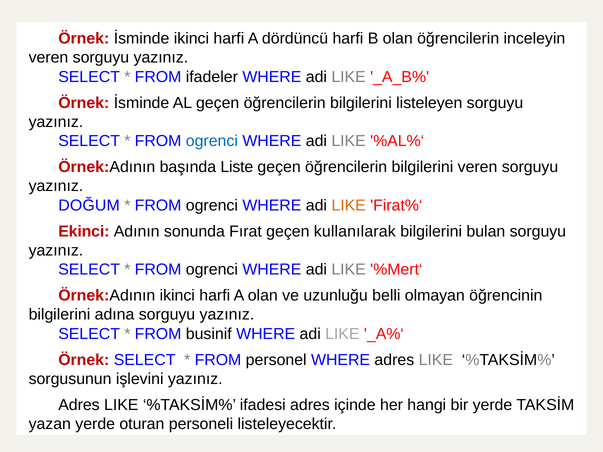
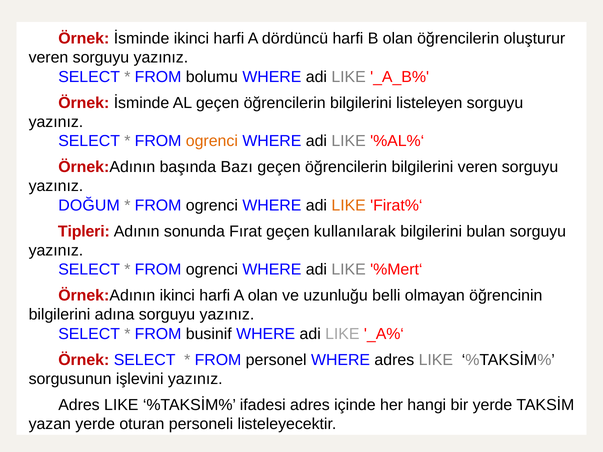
inceleyin: inceleyin -> oluşturur (534, 39)
ifadeler: ifadeler -> bolumu (212, 77)
ogrenci colour: blue -> orange (212, 141)
Liste: Liste -> Bazı (237, 167)
Ekinci: Ekinci -> Tipleri (84, 231)
